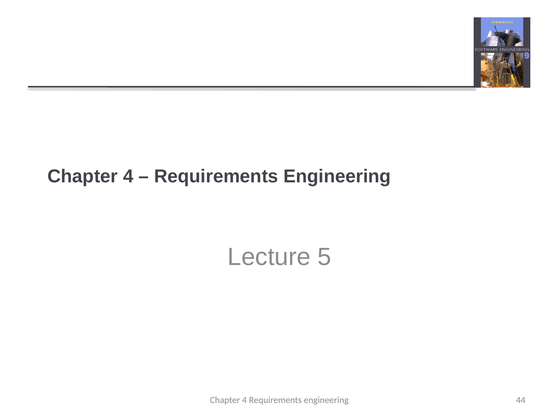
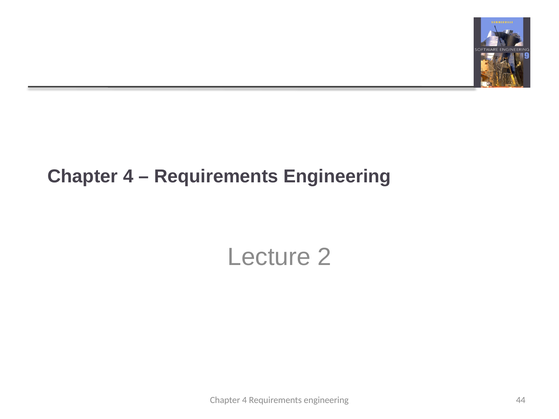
5: 5 -> 2 (324, 257)
